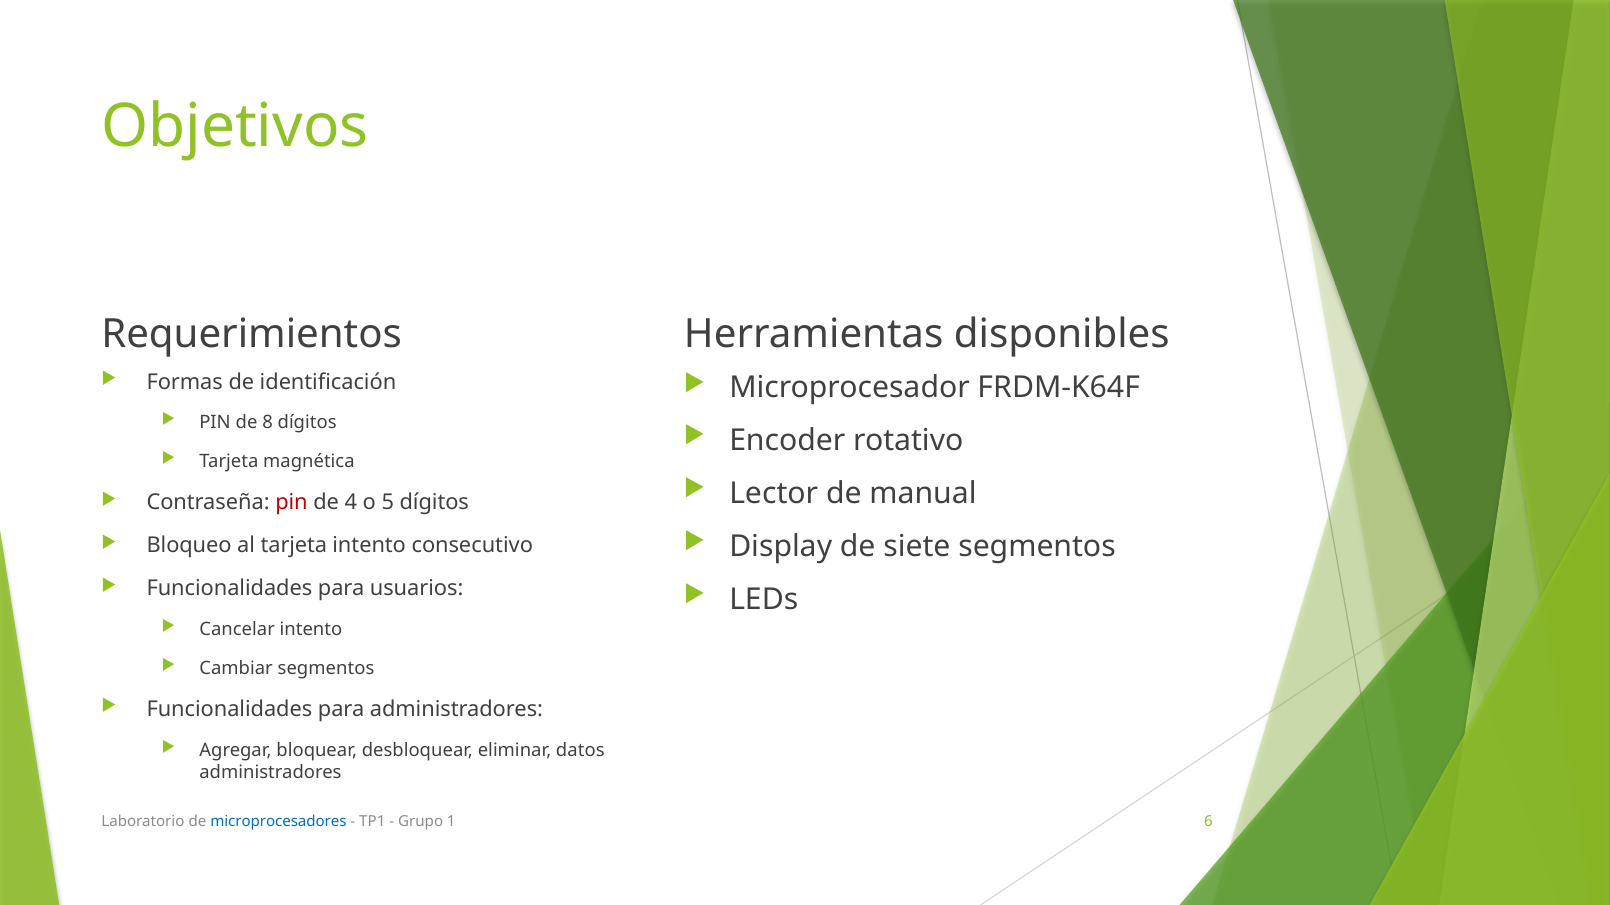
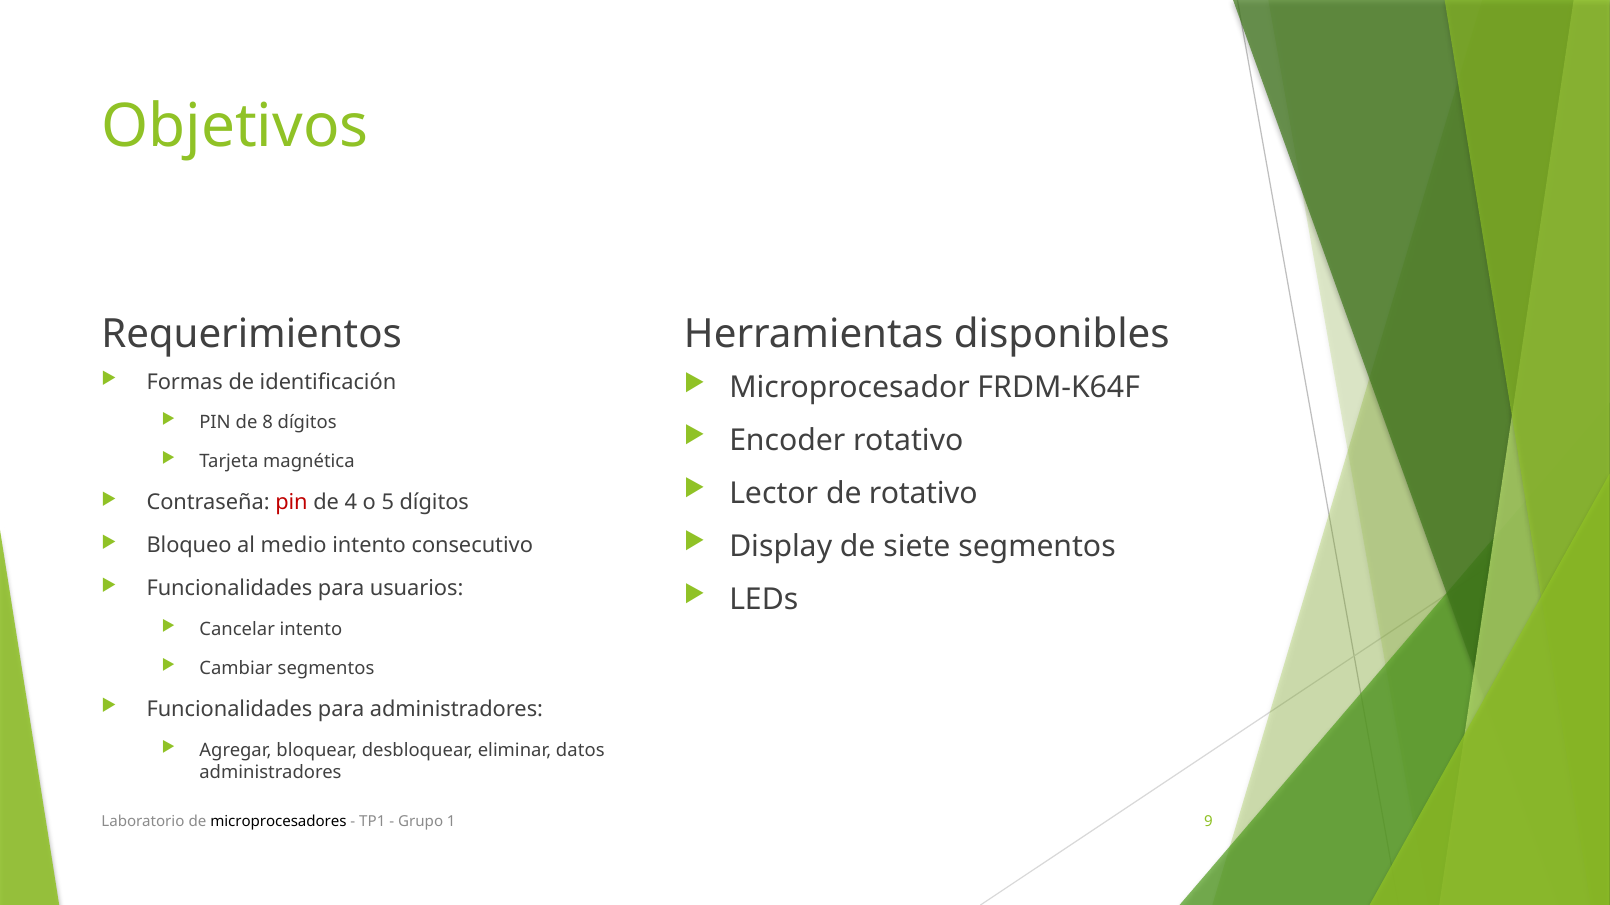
de manual: manual -> rotativo (923, 494)
al tarjeta: tarjeta -> medio (294, 546)
microprocesadores colour: blue -> black (278, 822)
6: 6 -> 9 (1208, 822)
